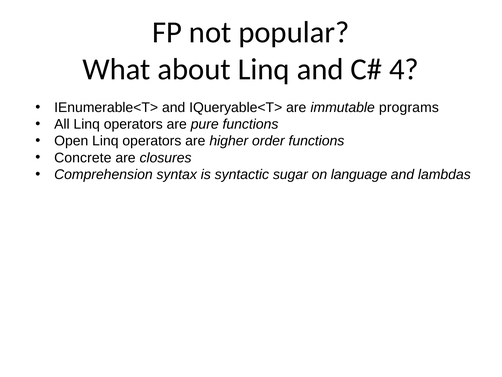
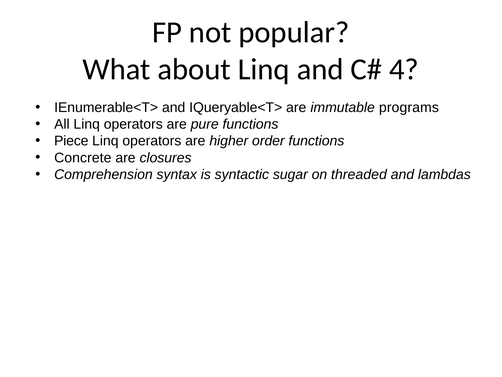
Open: Open -> Piece (71, 141)
language: language -> threaded (359, 174)
